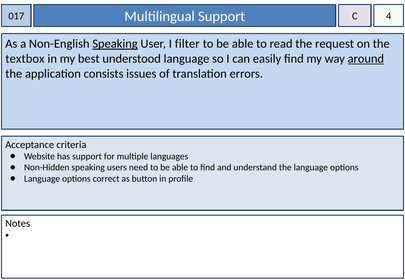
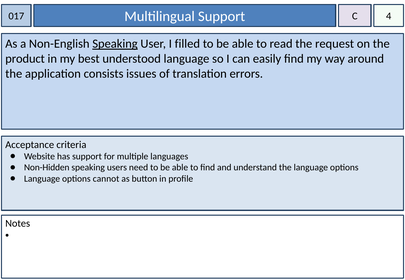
filter: filter -> filled (187, 44)
textbox: textbox -> product (25, 59)
around underline: present -> none (366, 59)
correct: correct -> cannot (106, 179)
